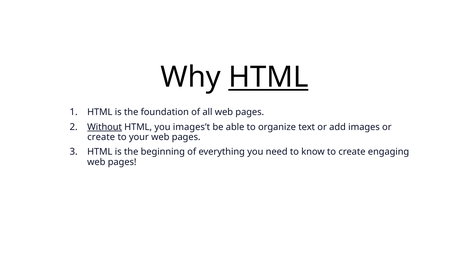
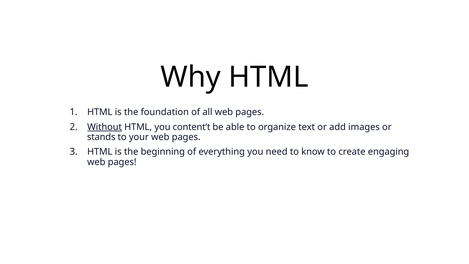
HTML underline: present -> none (268, 77)
images’t: images’t -> content’t (192, 127)
create: create -> stands (101, 137)
